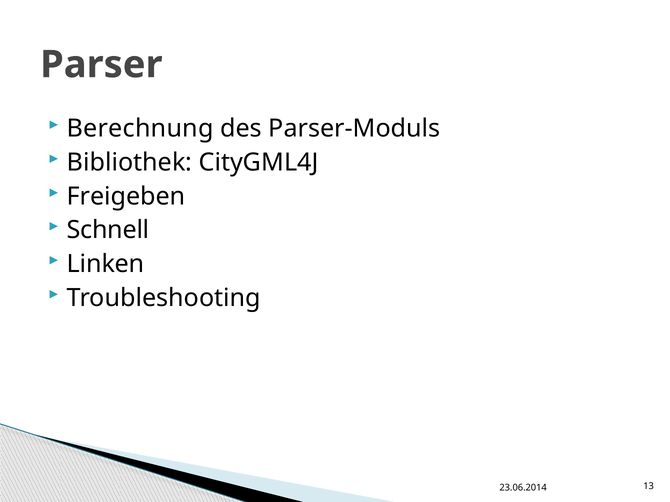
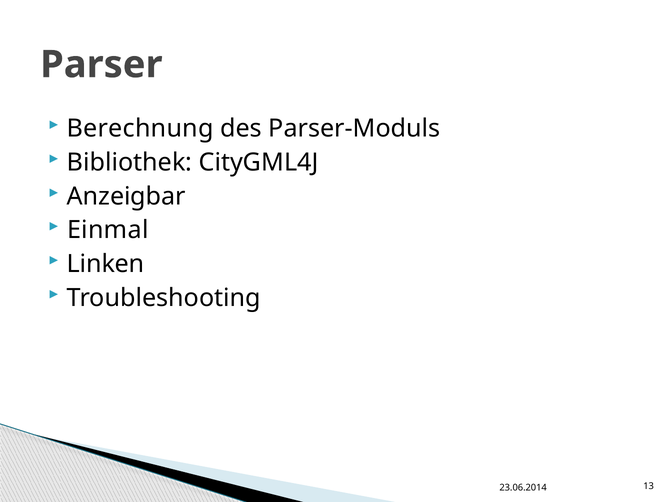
Freigeben: Freigeben -> Anzeigbar (126, 196)
Schnell: Schnell -> Einmal (108, 230)
